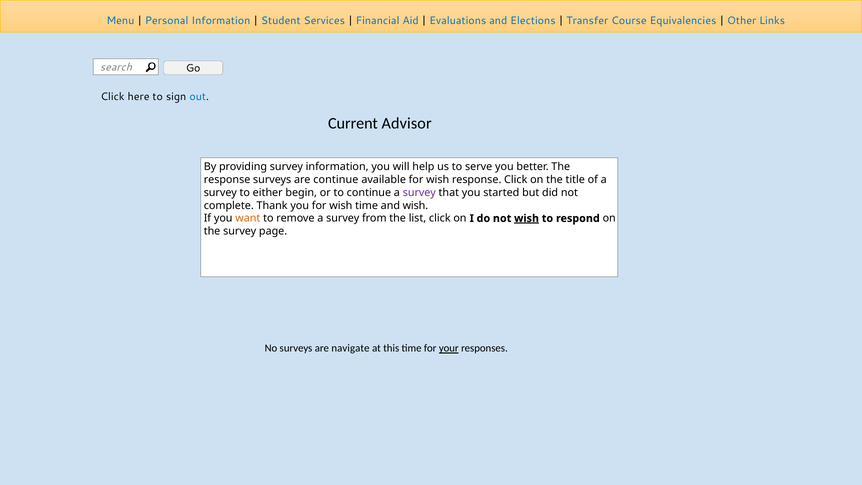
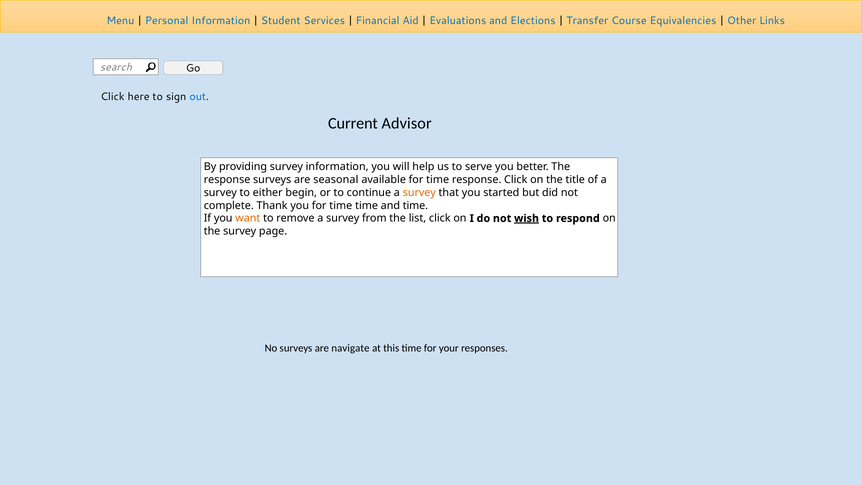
are continue: continue -> seasonal (336, 180)
available for wish: wish -> time (438, 180)
survey colour: purple -> orange (419, 192)
you for wish: wish -> time (341, 205)
and wish: wish -> time (415, 205)
your underline: present -> none (449, 348)
